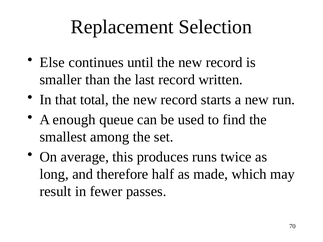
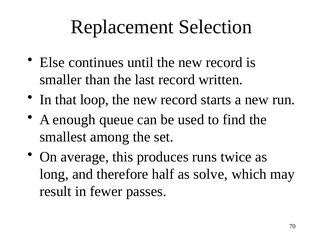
total: total -> loop (94, 100)
made: made -> solve (211, 174)
